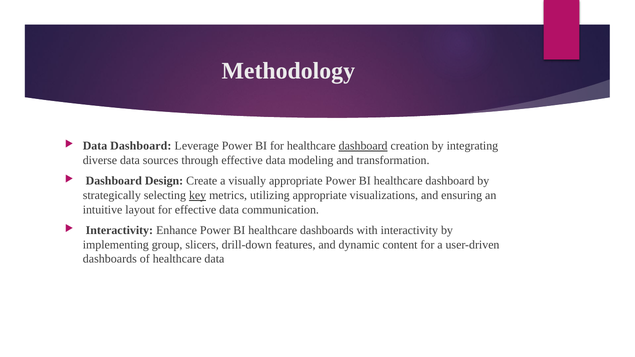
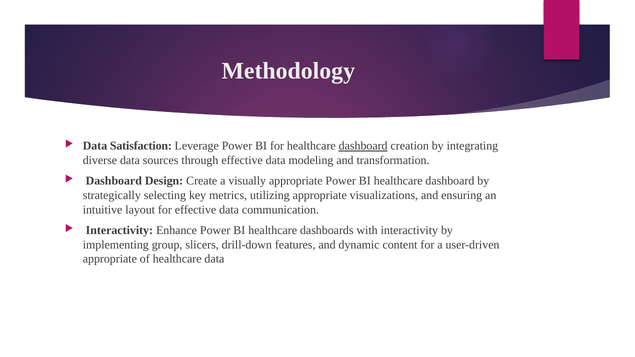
Data Dashboard: Dashboard -> Satisfaction (141, 146)
key underline: present -> none (198, 195)
dashboards: dashboards -> appropriate (110, 259)
